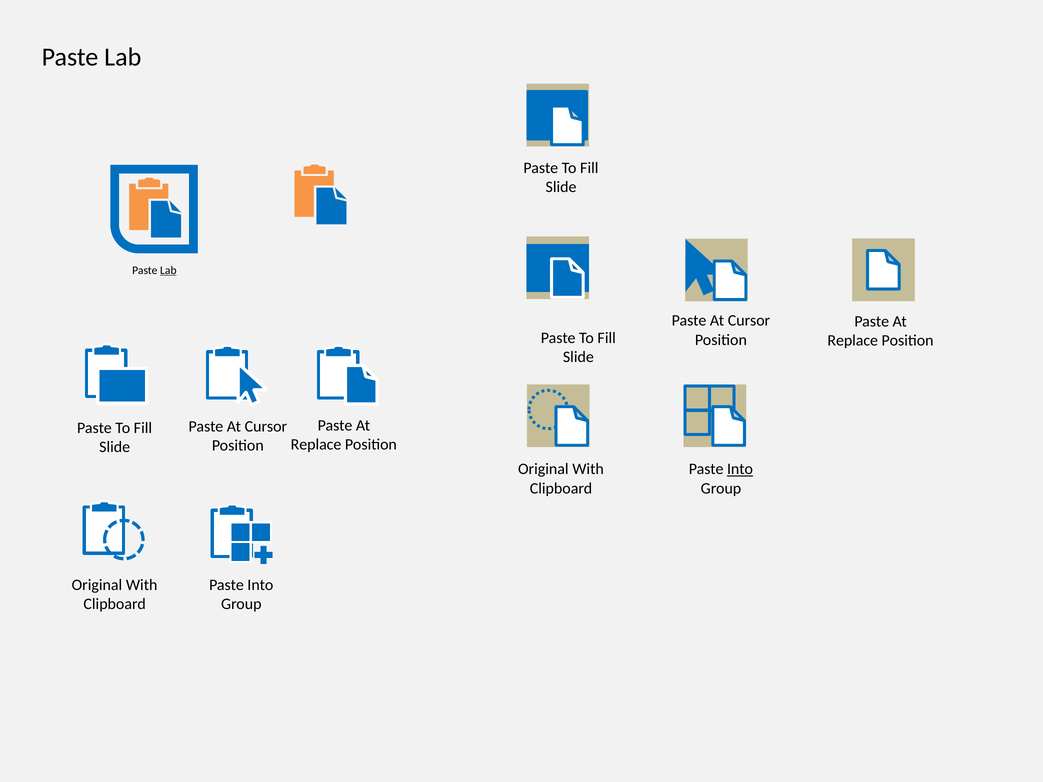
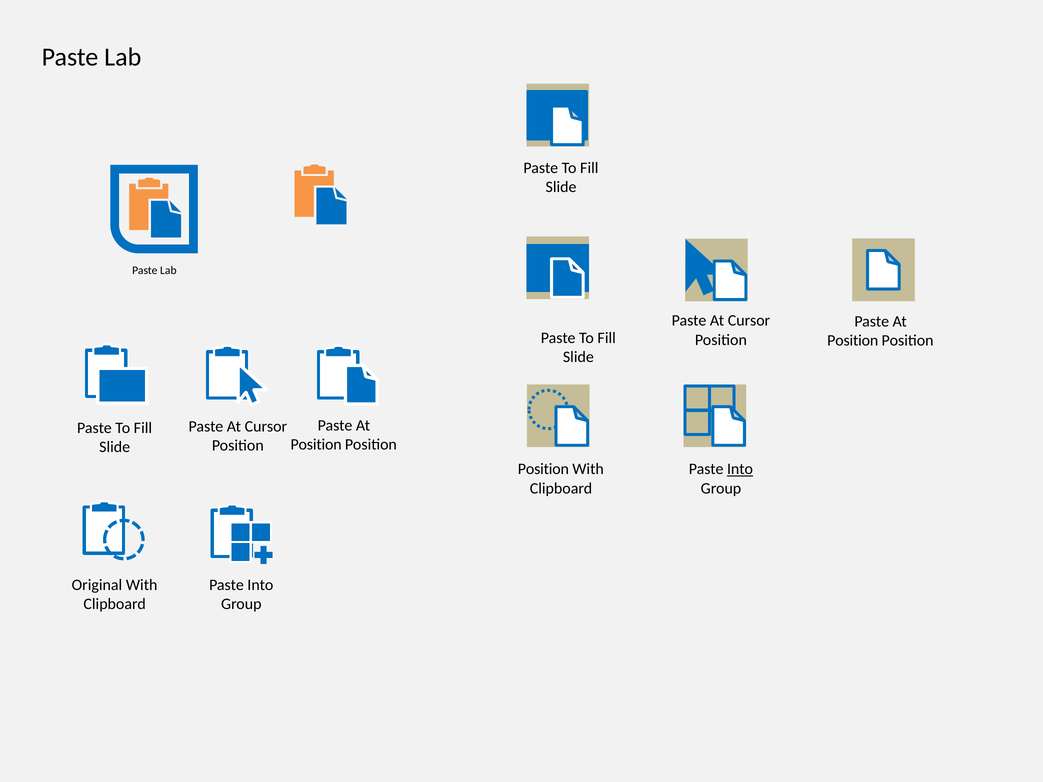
Lab underline: present -> none (168, 270)
Replace: Replace -> Position (853, 341)
Replace: Replace -> Position (316, 445)
Original: Original -> Position (543, 469)
